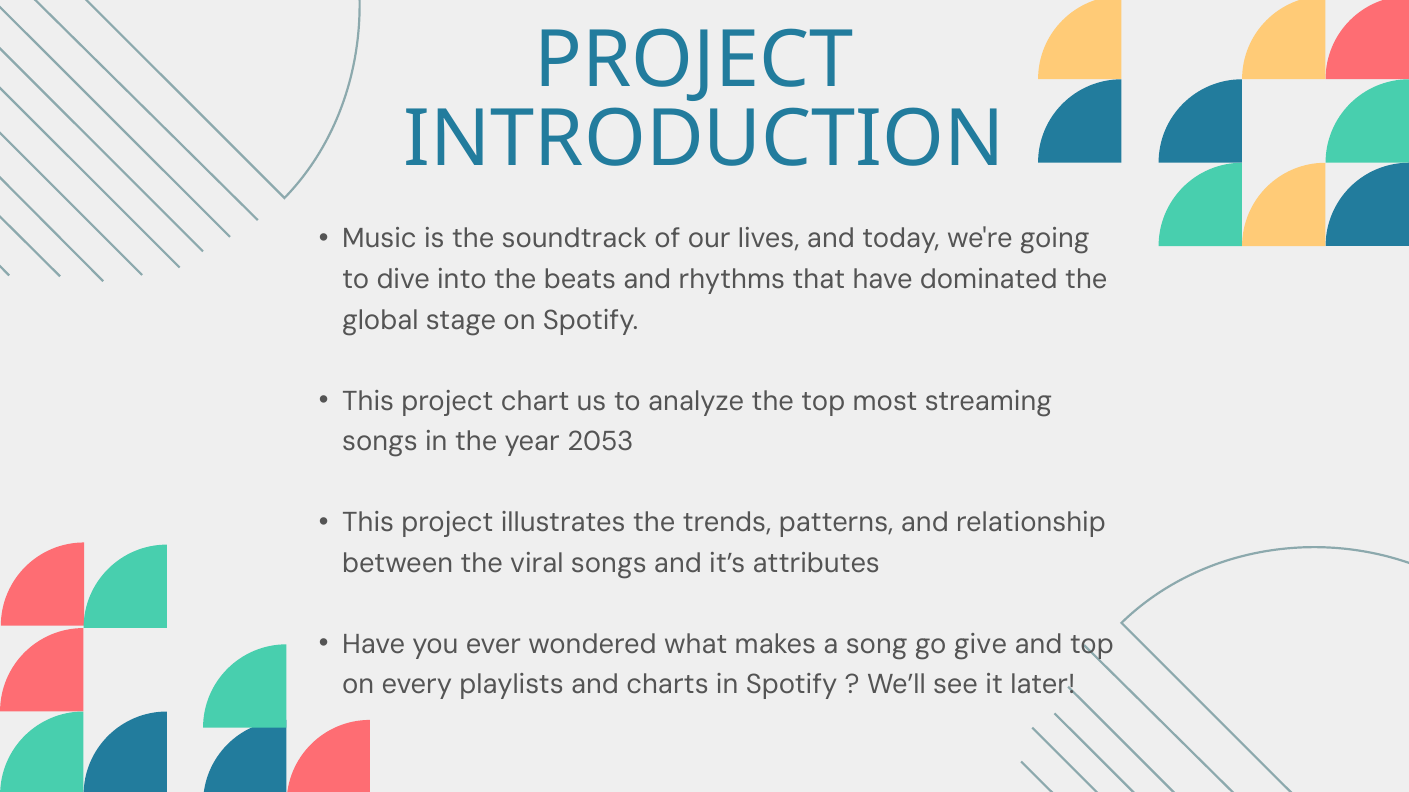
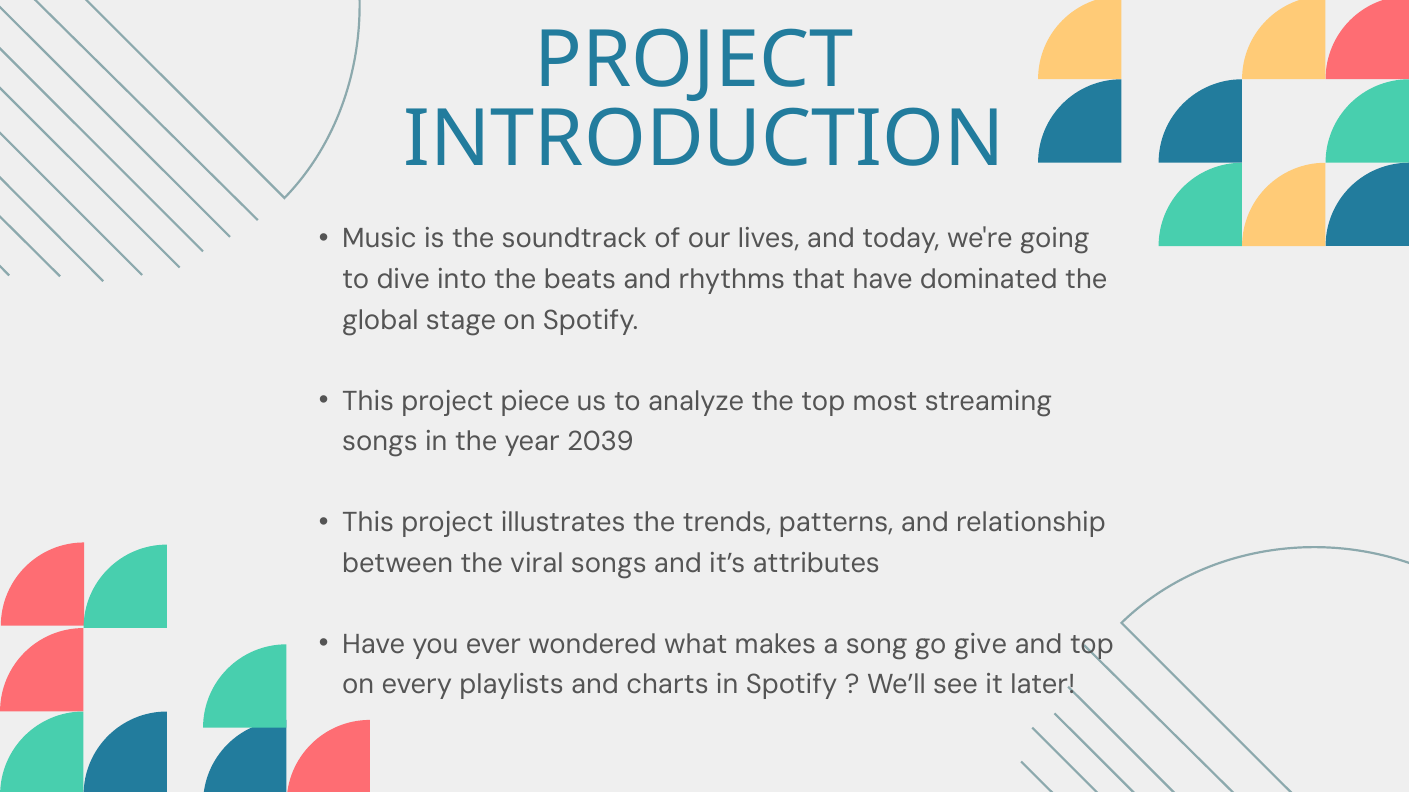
chart: chart -> piece (535, 401)
2053: 2053 -> 2039 (600, 442)
